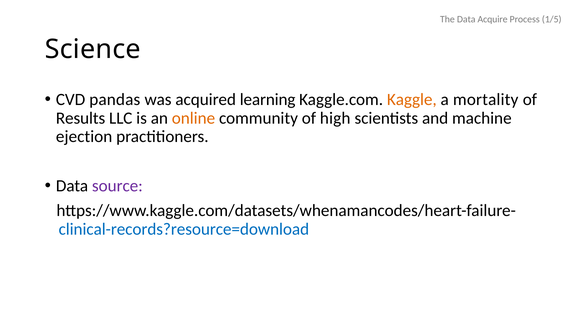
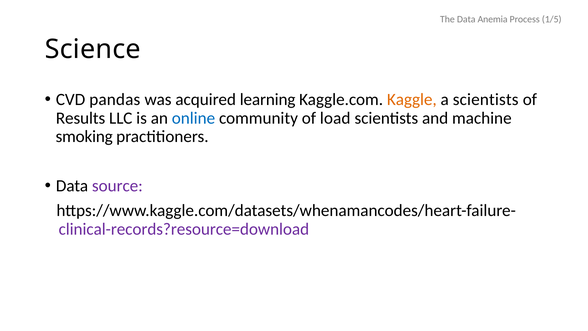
Acquire: Acquire -> Anemia (493, 19)
a mortality: mortality -> scientists (486, 99)
online colour: orange -> blue (193, 118)
high: high -> load (335, 118)
ejection: ejection -> smoking (84, 136)
clinical-records?resource=download colour: blue -> purple (184, 229)
